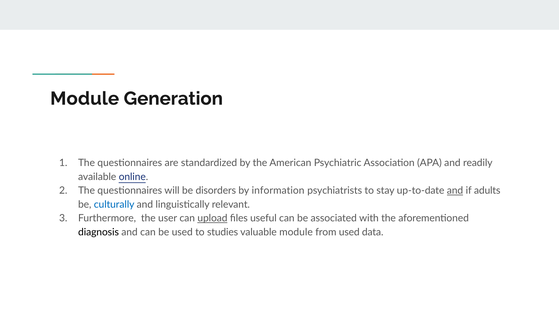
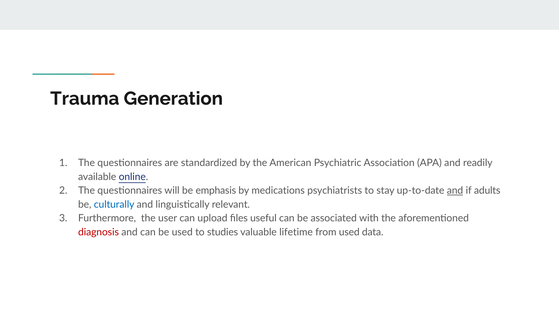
Module: Module -> Trauma (85, 99)
disorders: disorders -> emphasis (216, 191)
information: information -> medications (278, 191)
upload underline: present -> none (212, 219)
diagnosis colour: black -> red (99, 232)
valuable module: module -> lifetime (296, 232)
